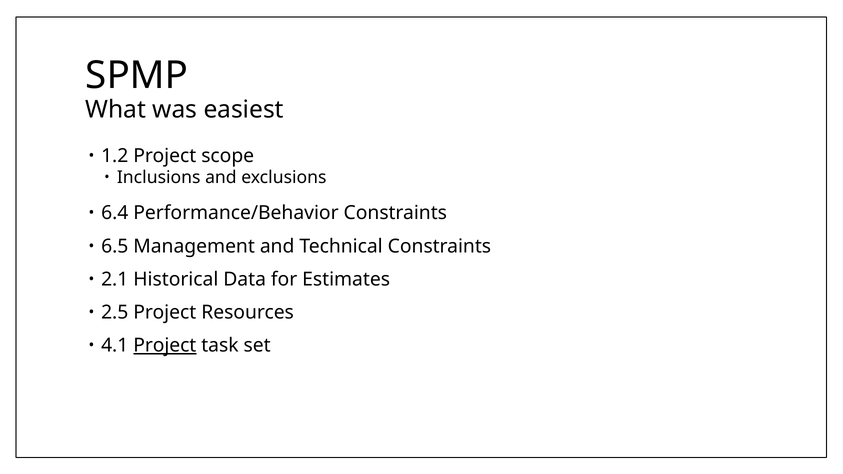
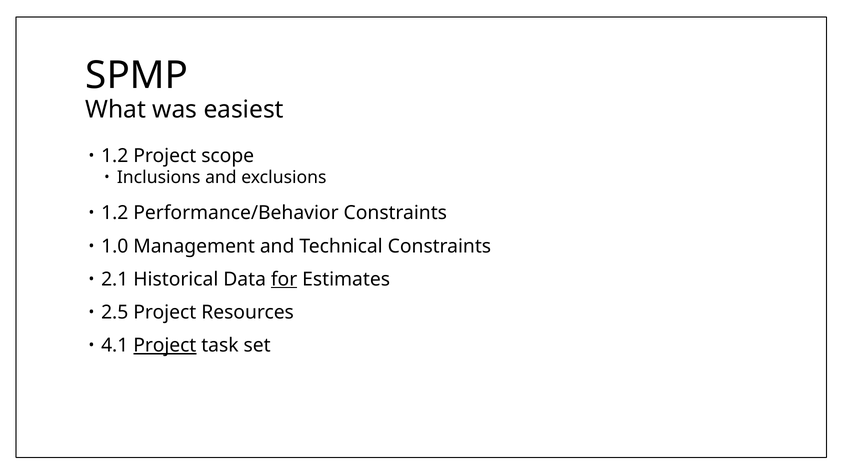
6.4: 6.4 -> 1.2 (115, 213)
6.5: 6.5 -> 1.0 (115, 246)
for underline: none -> present (284, 279)
